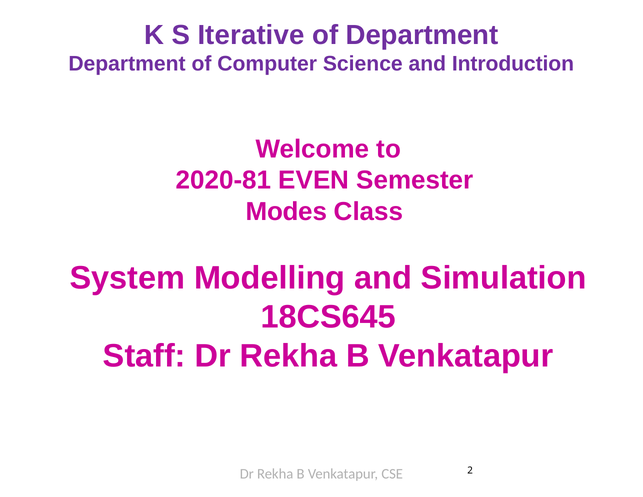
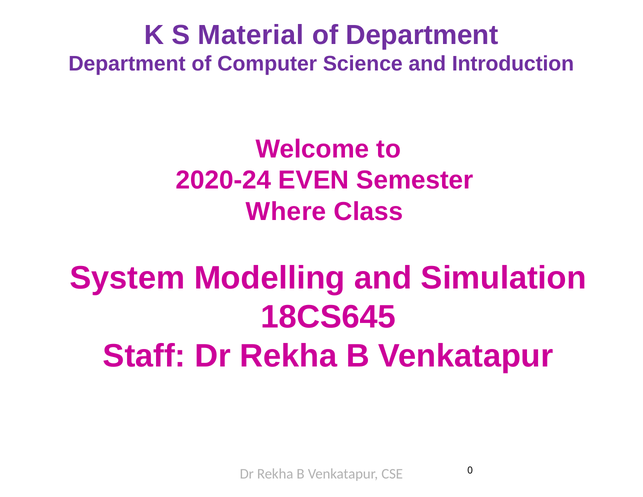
Iterative: Iterative -> Material (251, 35)
2020-81: 2020-81 -> 2020-24 (223, 180)
Modes: Modes -> Where (286, 211)
2: 2 -> 0 (470, 470)
